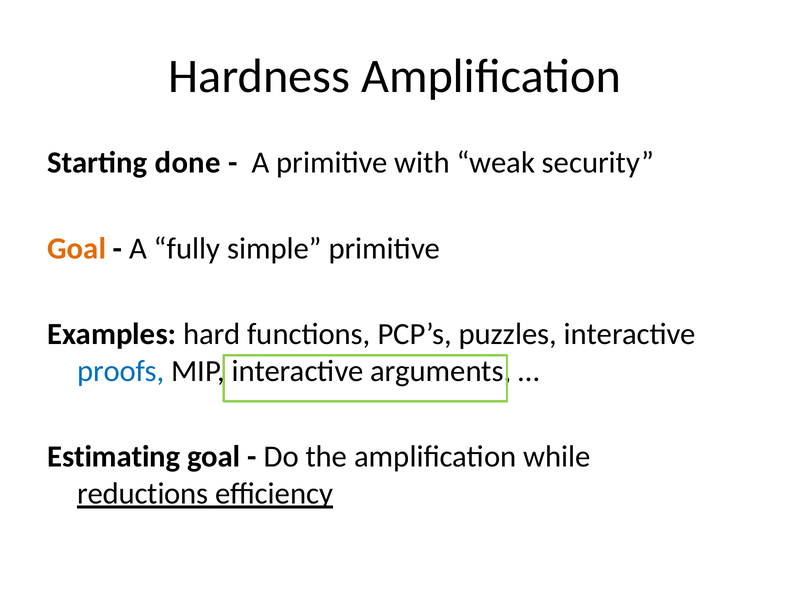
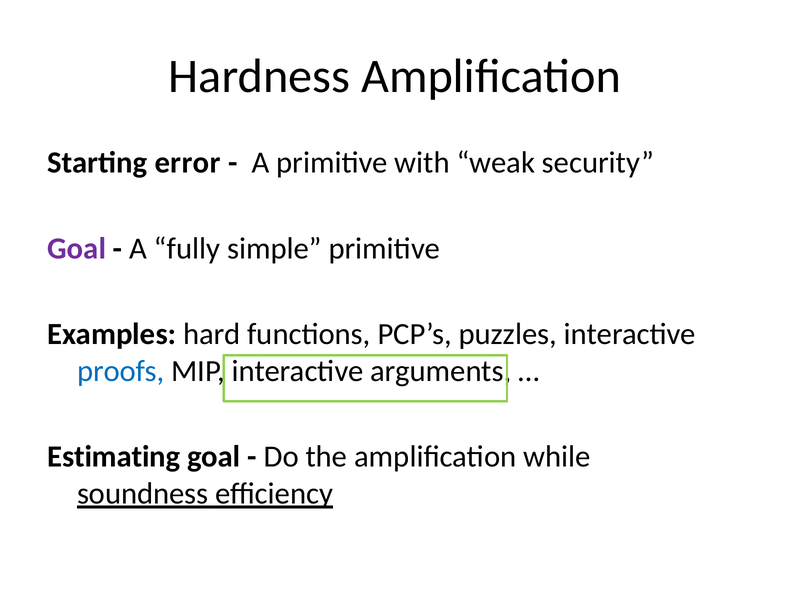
done: done -> error (188, 163)
Goal colour: orange -> purple (77, 249)
reductions: reductions -> soundness (143, 494)
